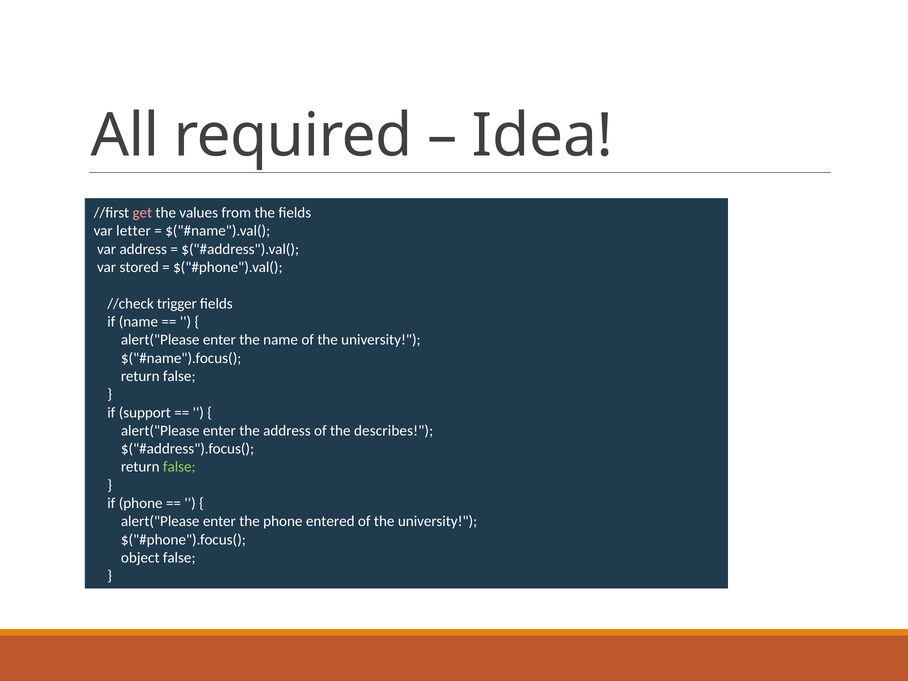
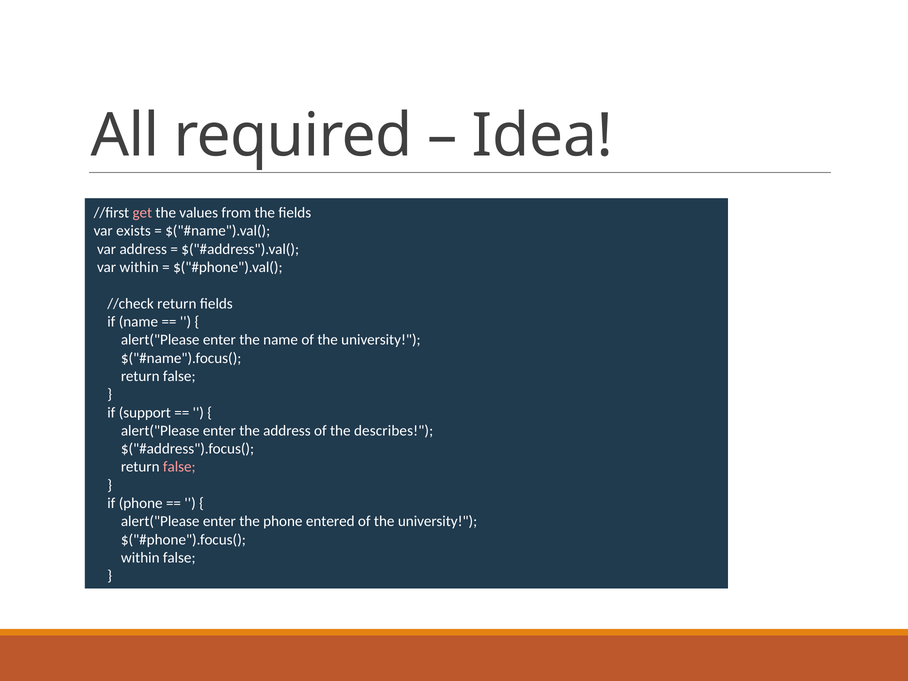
letter: letter -> exists (134, 231)
var stored: stored -> within (139, 267)
//check trigger: trigger -> return (177, 304)
false colour: light green -> pink (179, 467)
object: object -> within (140, 558)
